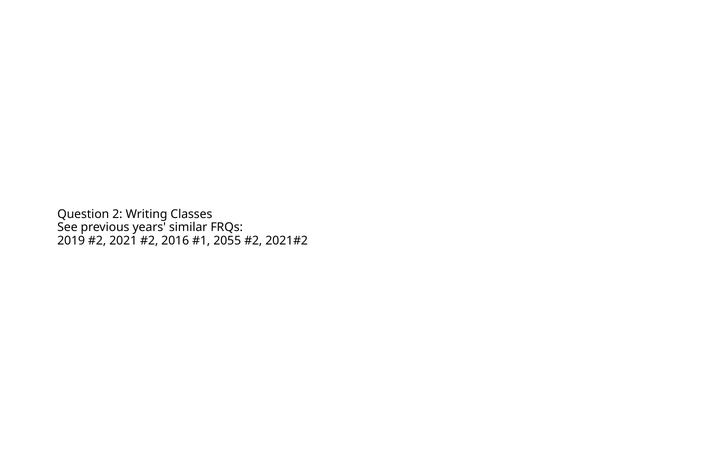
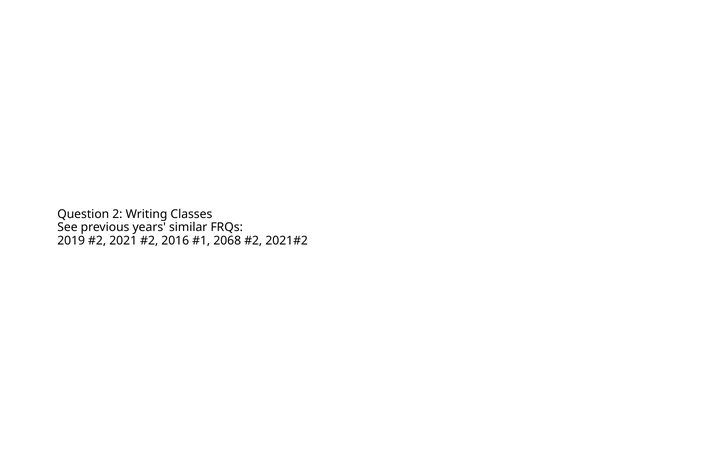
2055: 2055 -> 2068 (227, 241)
